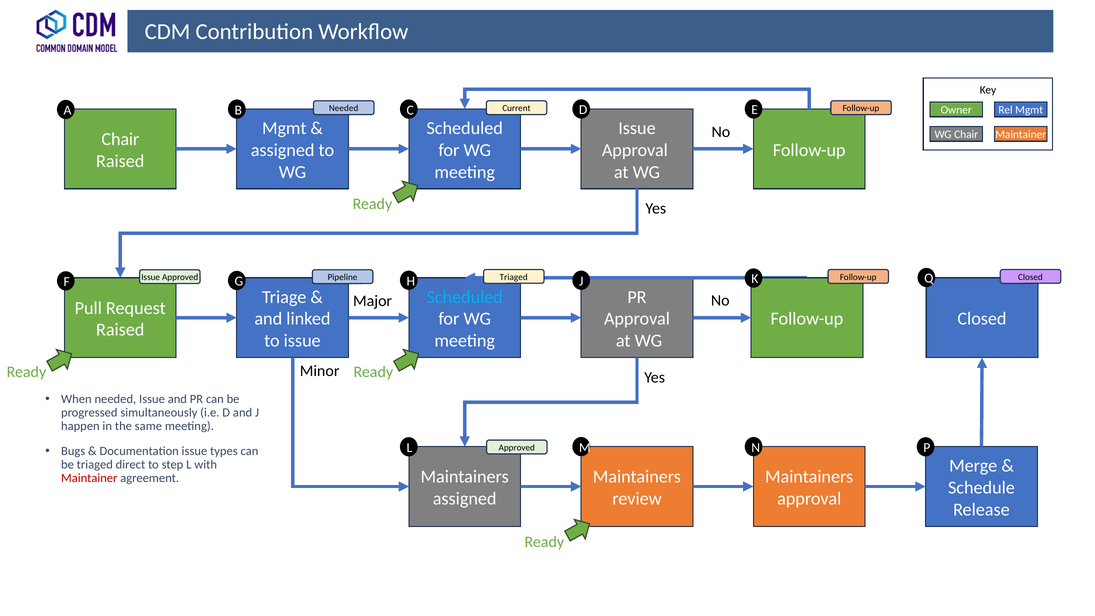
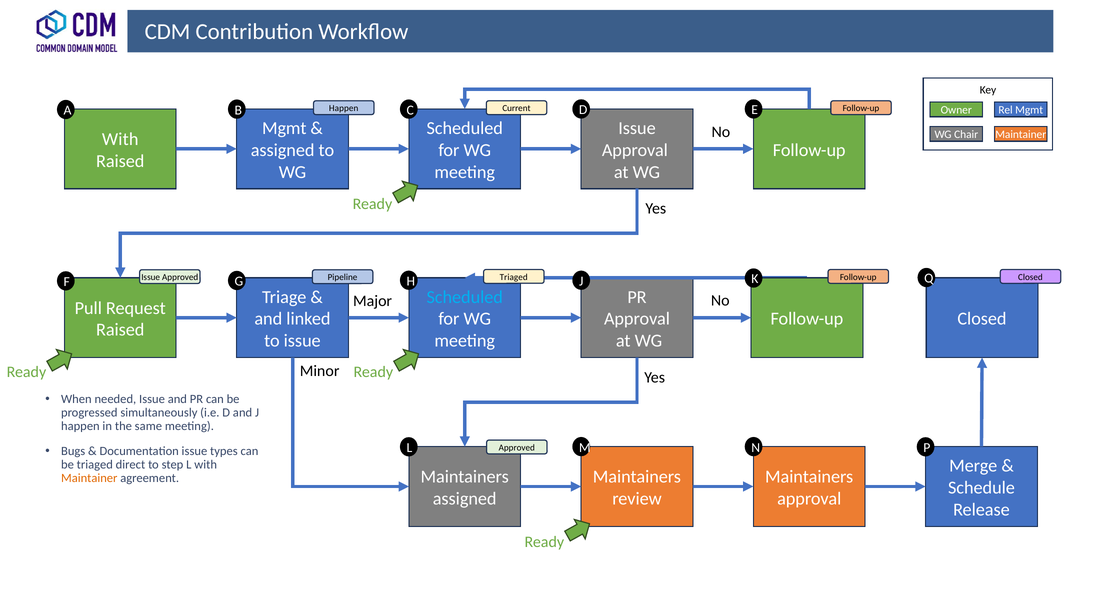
Needed: Needed -> Happen (344, 108)
Chair: Chair -> With (120, 139)
Maintainer colour: red -> orange (89, 478)
